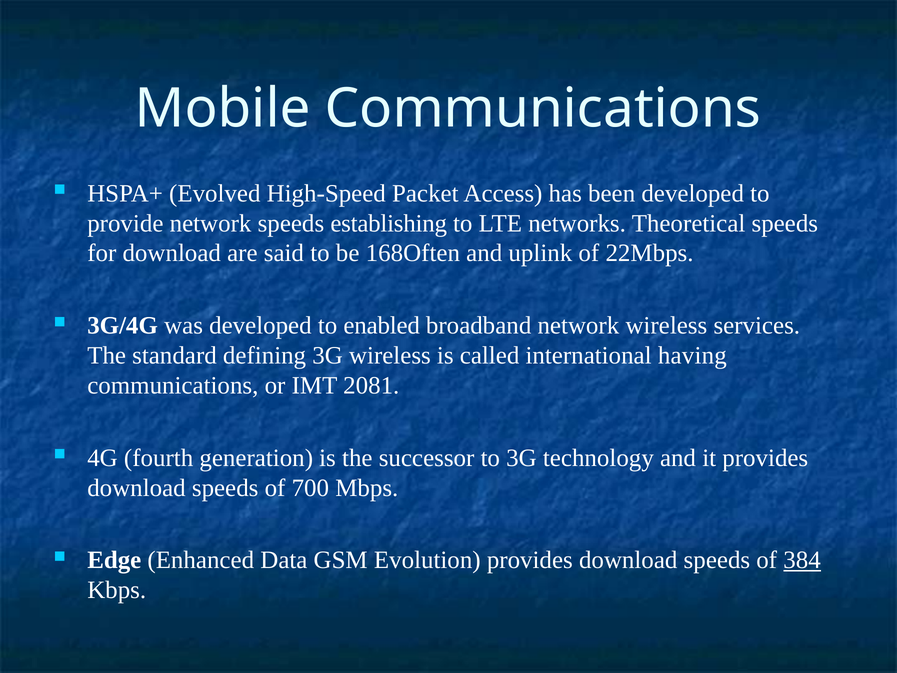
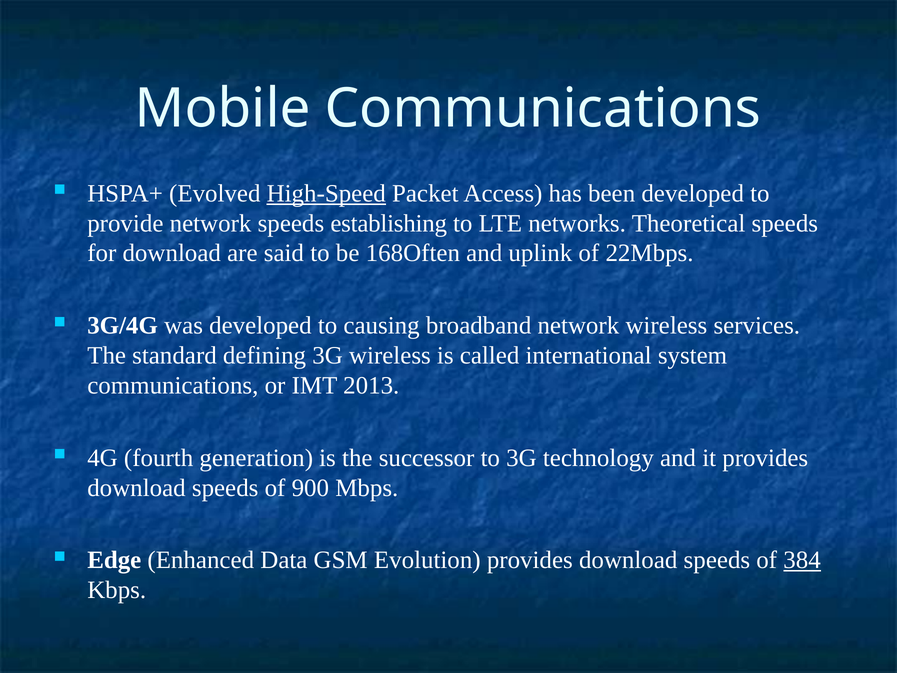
High-Speed underline: none -> present (326, 193)
enabled: enabled -> causing (382, 325)
having: having -> system (692, 355)
2081: 2081 -> 2013 (371, 385)
700: 700 -> 900 (310, 488)
